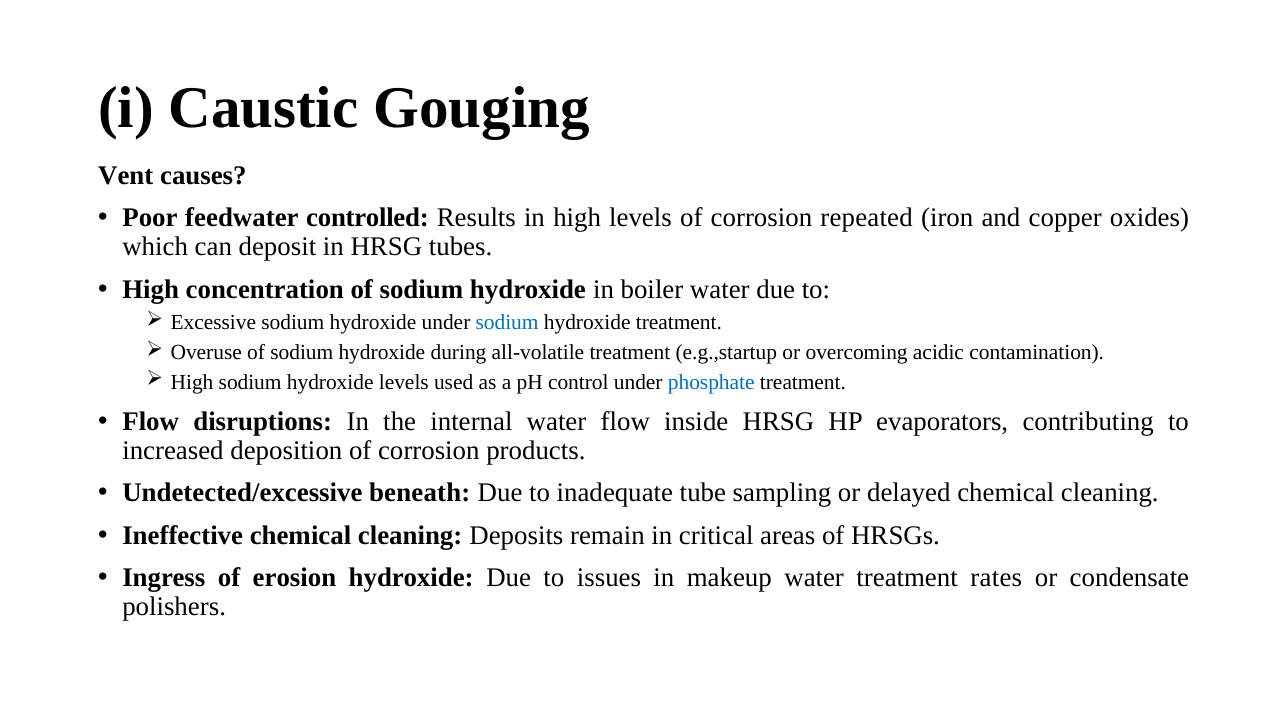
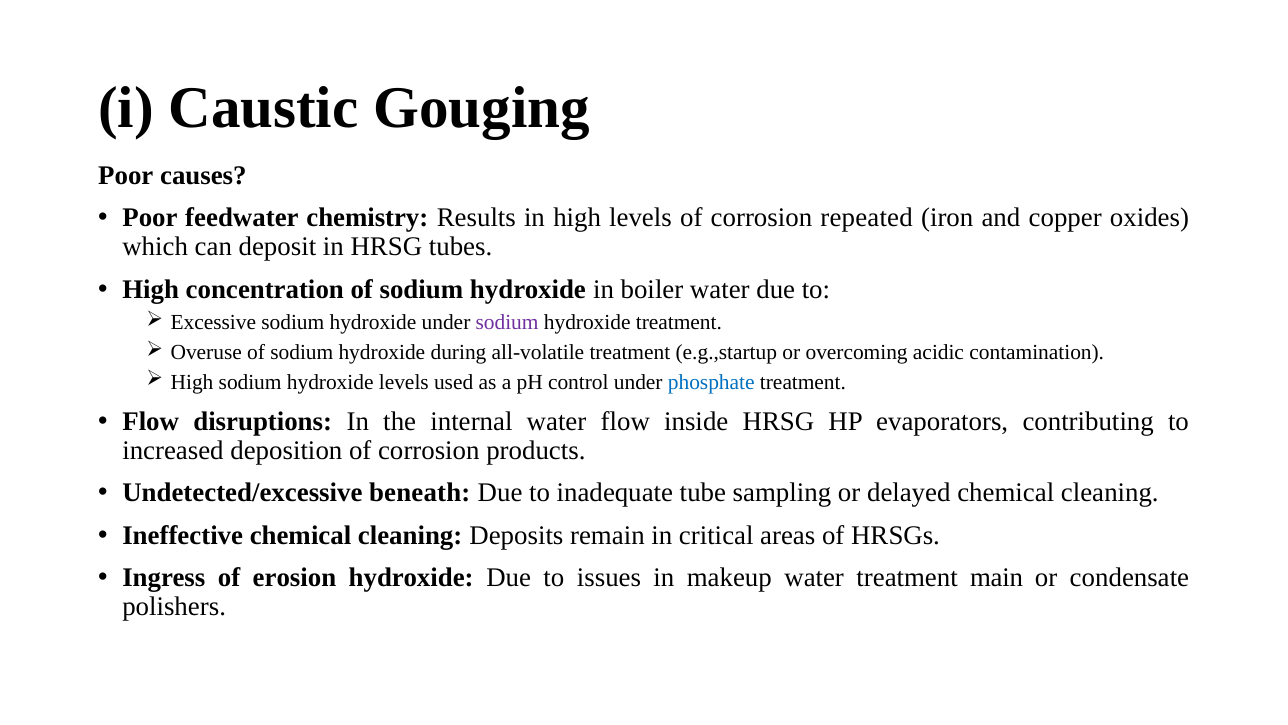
Vent: Vent -> Poor (126, 175)
controlled: controlled -> chemistry (367, 218)
sodium colour: blue -> purple (507, 322)
rates: rates -> main (997, 578)
